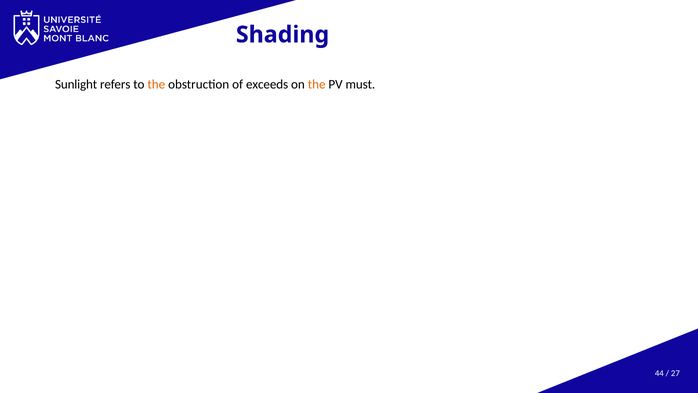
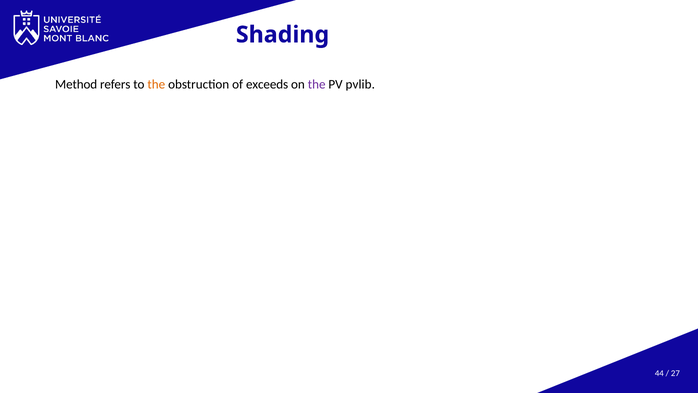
Sunlight: Sunlight -> Method (76, 84)
the colour: orange -> purple (317, 84)
must: must -> pvlib (360, 84)
